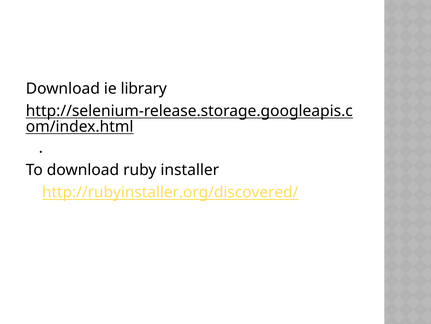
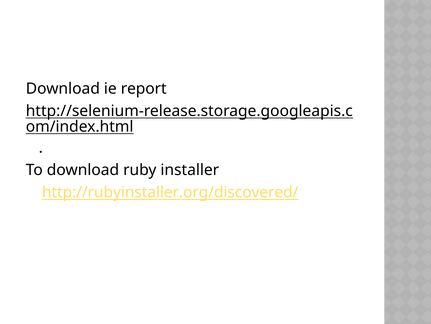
library: library -> report (144, 88)
